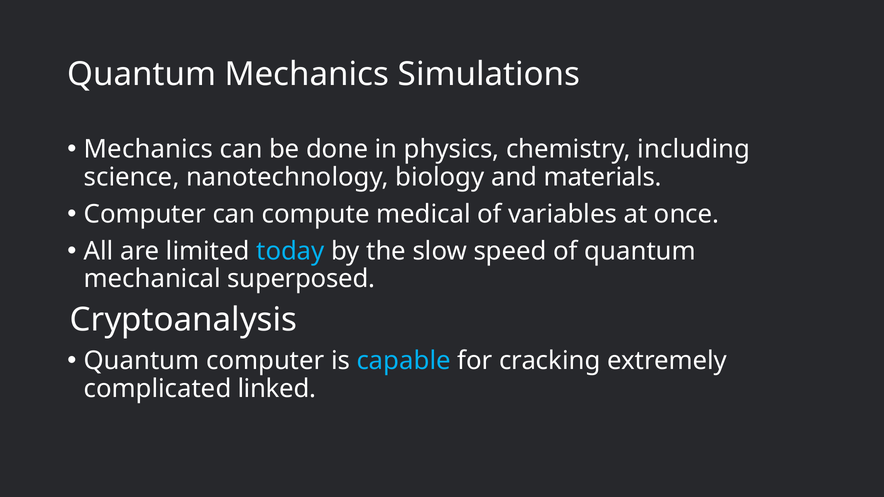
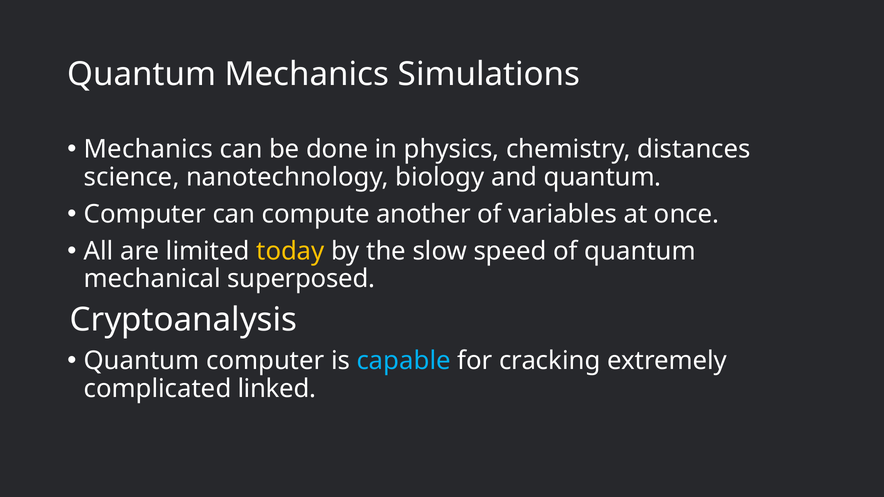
including: including -> distances (694, 149)
and materials: materials -> quantum (603, 177)
medical: medical -> another (424, 214)
today colour: light blue -> yellow (290, 251)
